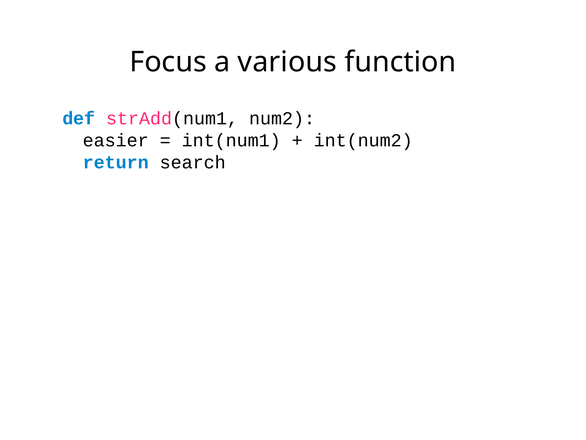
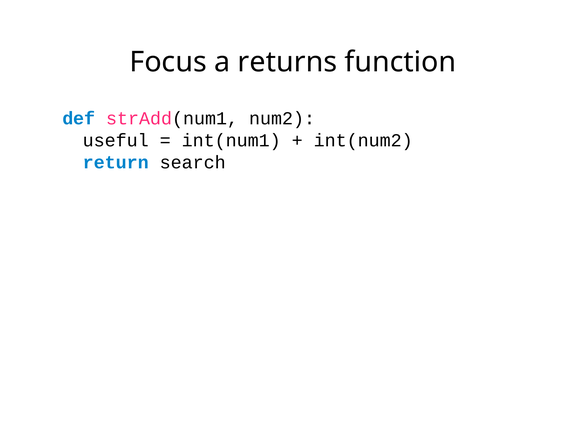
various: various -> returns (287, 62)
easier: easier -> useful (116, 140)
